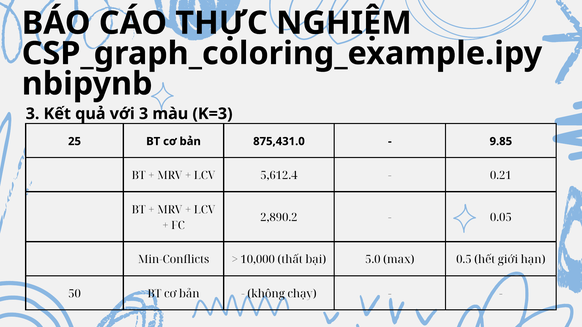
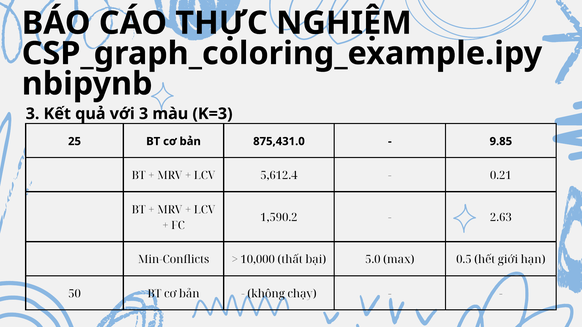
2,890.2: 2,890.2 -> 1,590.2 (279, 218)
0.05: 0.05 -> 2.63 (501, 218)
